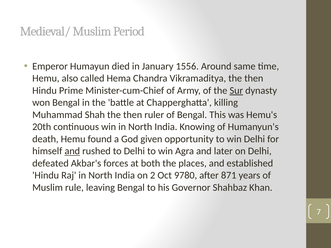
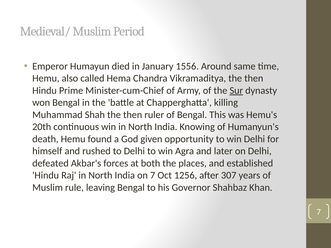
and underline: present -> none (72, 151)
on 2: 2 -> 7 (153, 176)
9780: 9780 -> 1256 (186, 176)
871: 871 -> 307 (229, 176)
